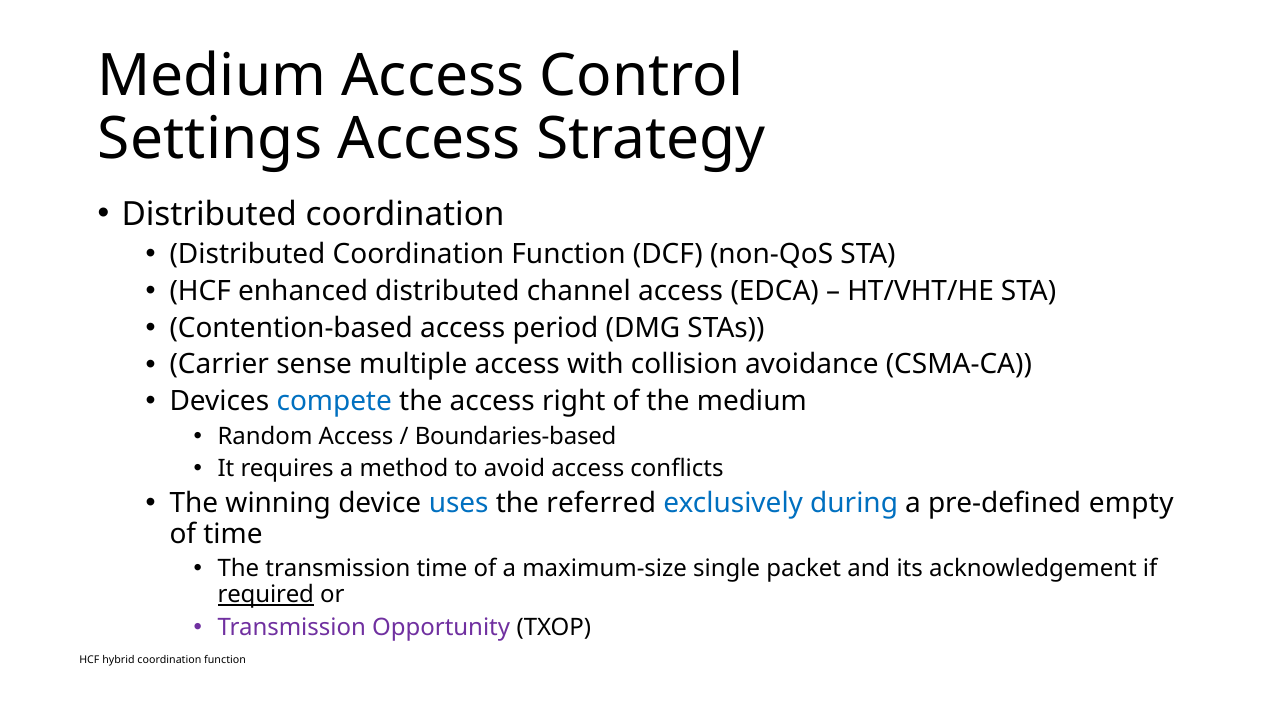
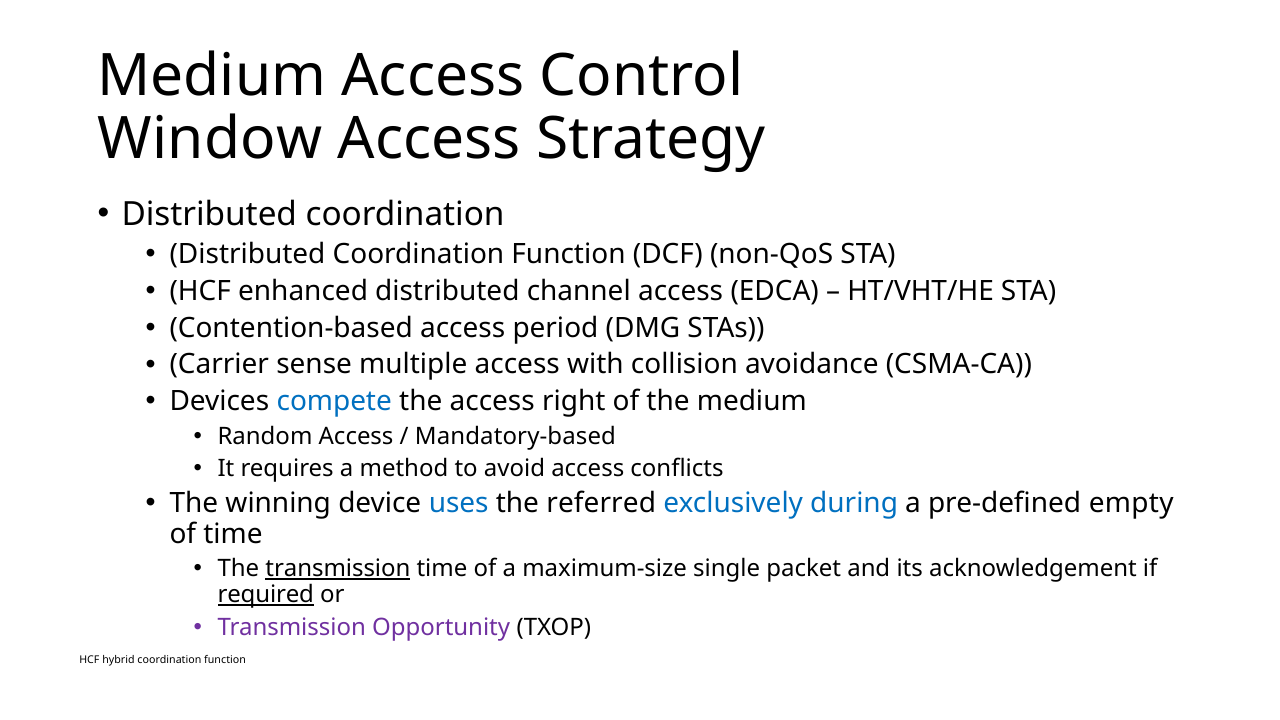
Settings: Settings -> Window (210, 139)
Boundaries-based: Boundaries-based -> Mandatory-based (515, 436)
transmission underline: none -> present (338, 569)
